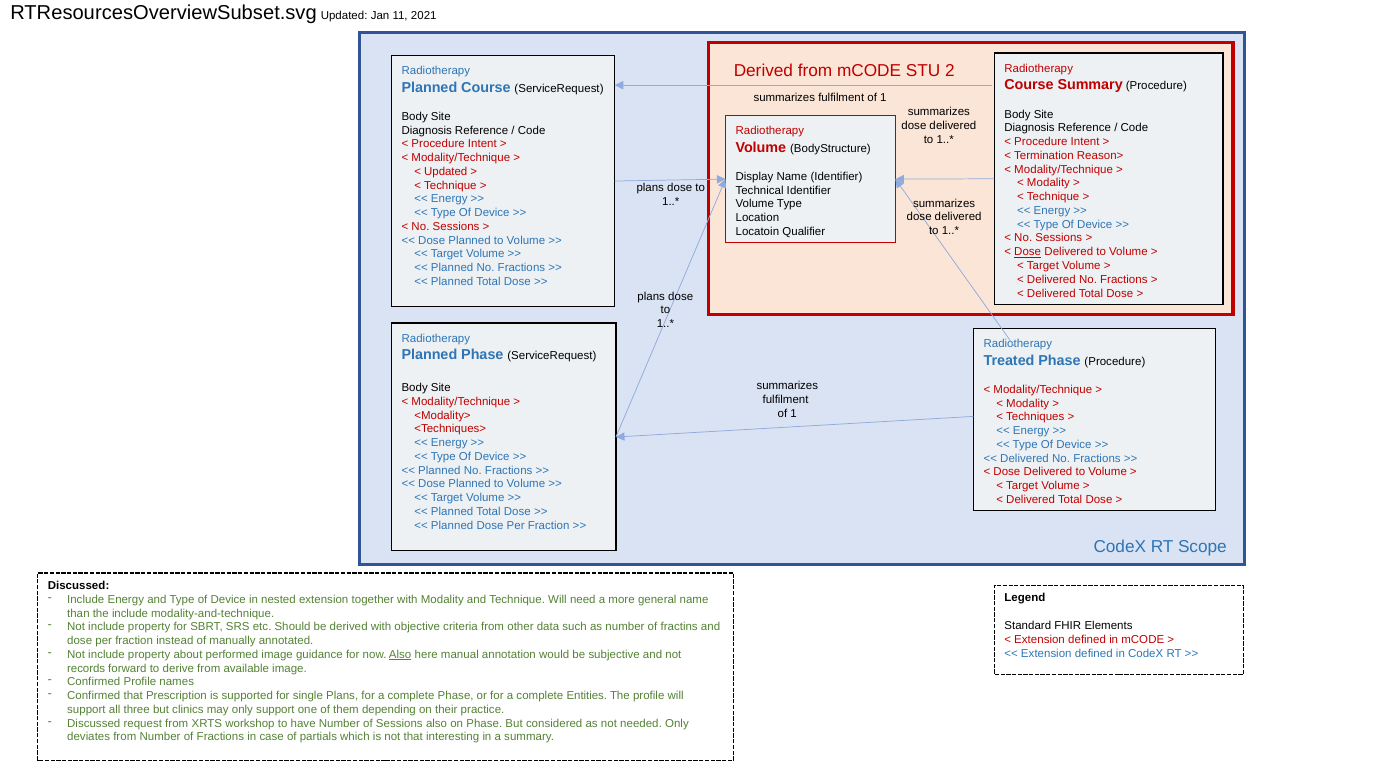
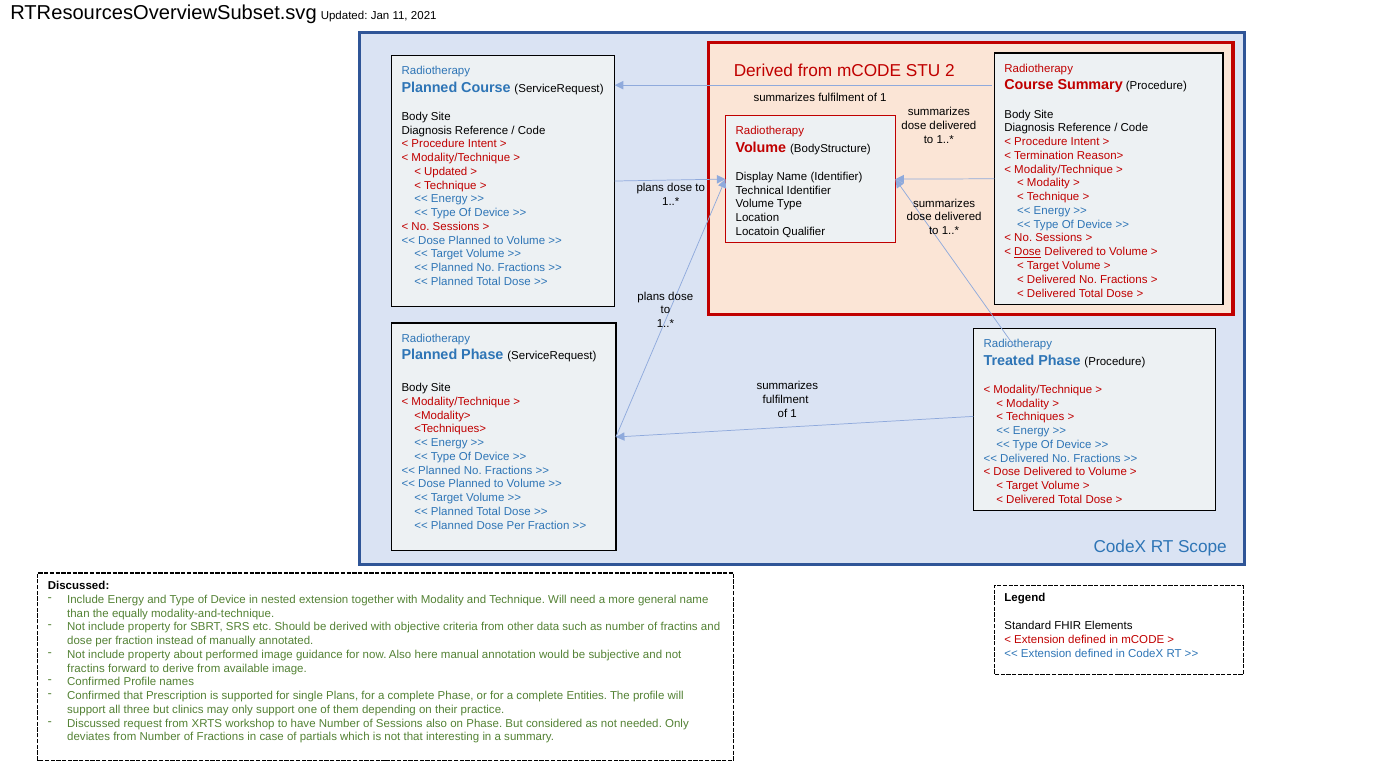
the include: include -> equally (130, 613)
Also underline: present -> none (400, 655)
records: records -> fractins (86, 669)
